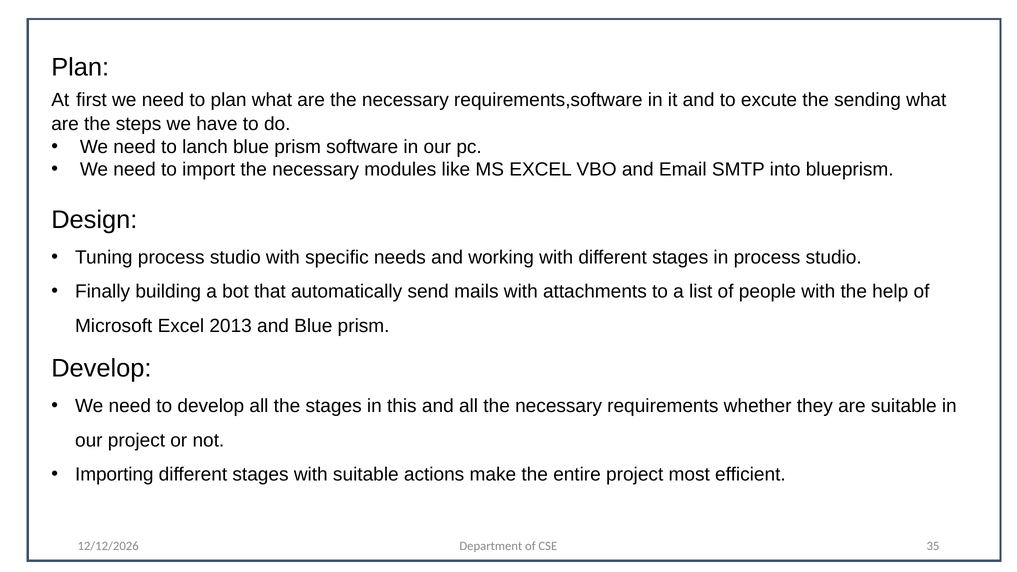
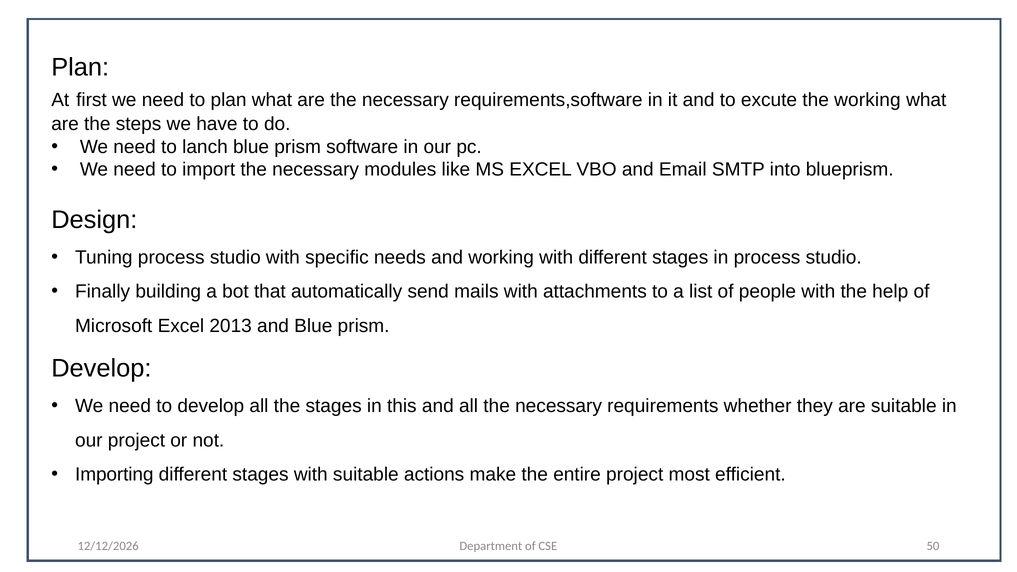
the sending: sending -> working (867, 100)
35: 35 -> 50 (933, 546)
